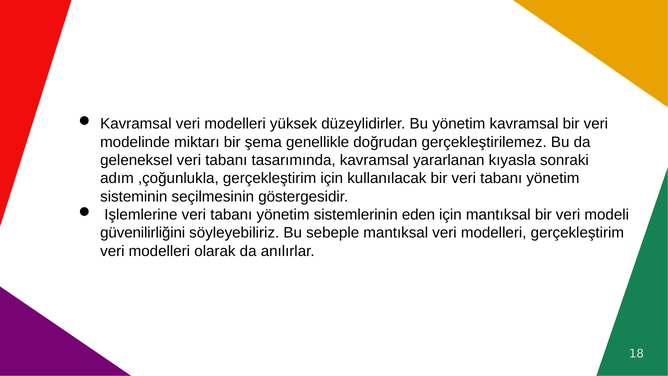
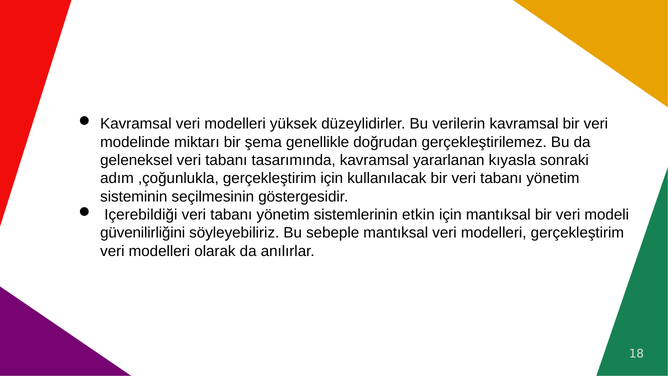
Bu yönetim: yönetim -> verilerin (459, 124)
Işlemlerine: Işlemlerine -> Içerebildiği (141, 215)
eden: eden -> etkin (418, 215)
